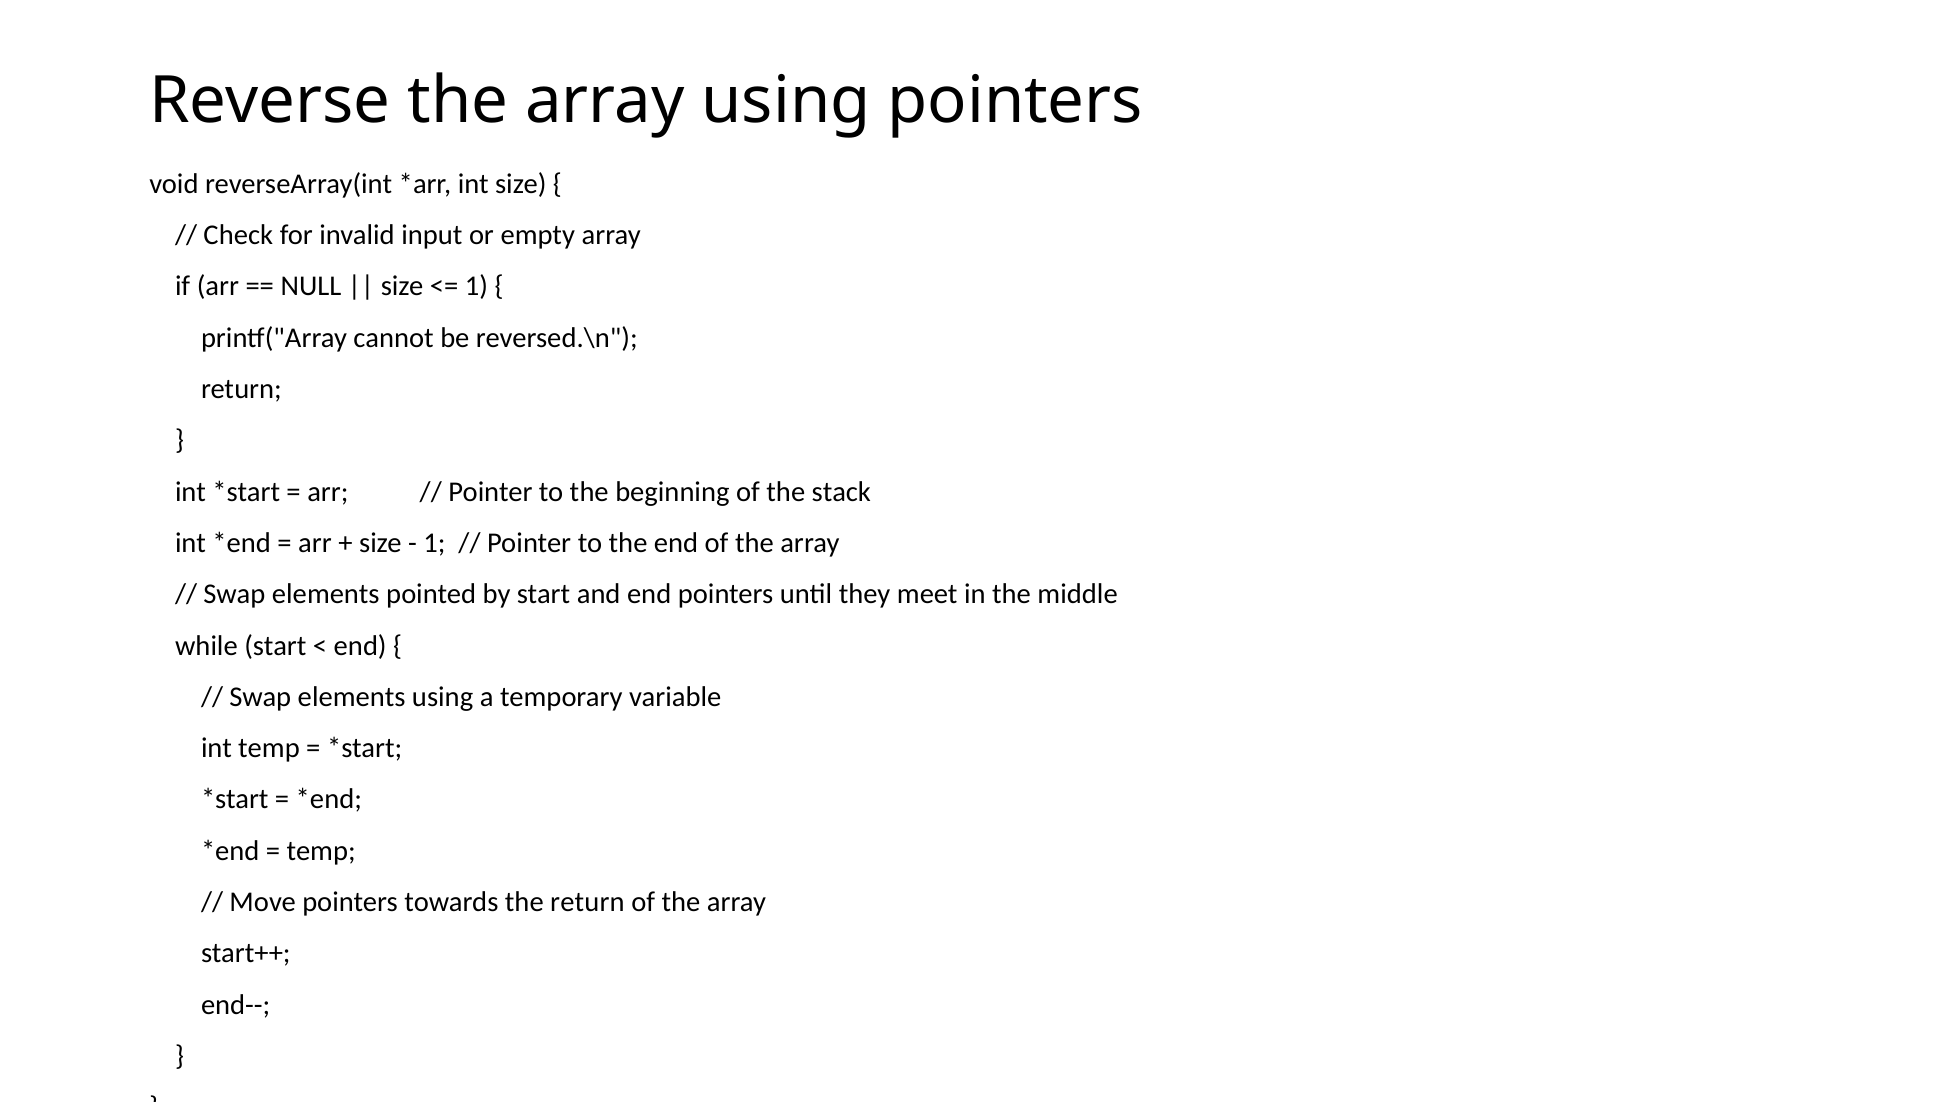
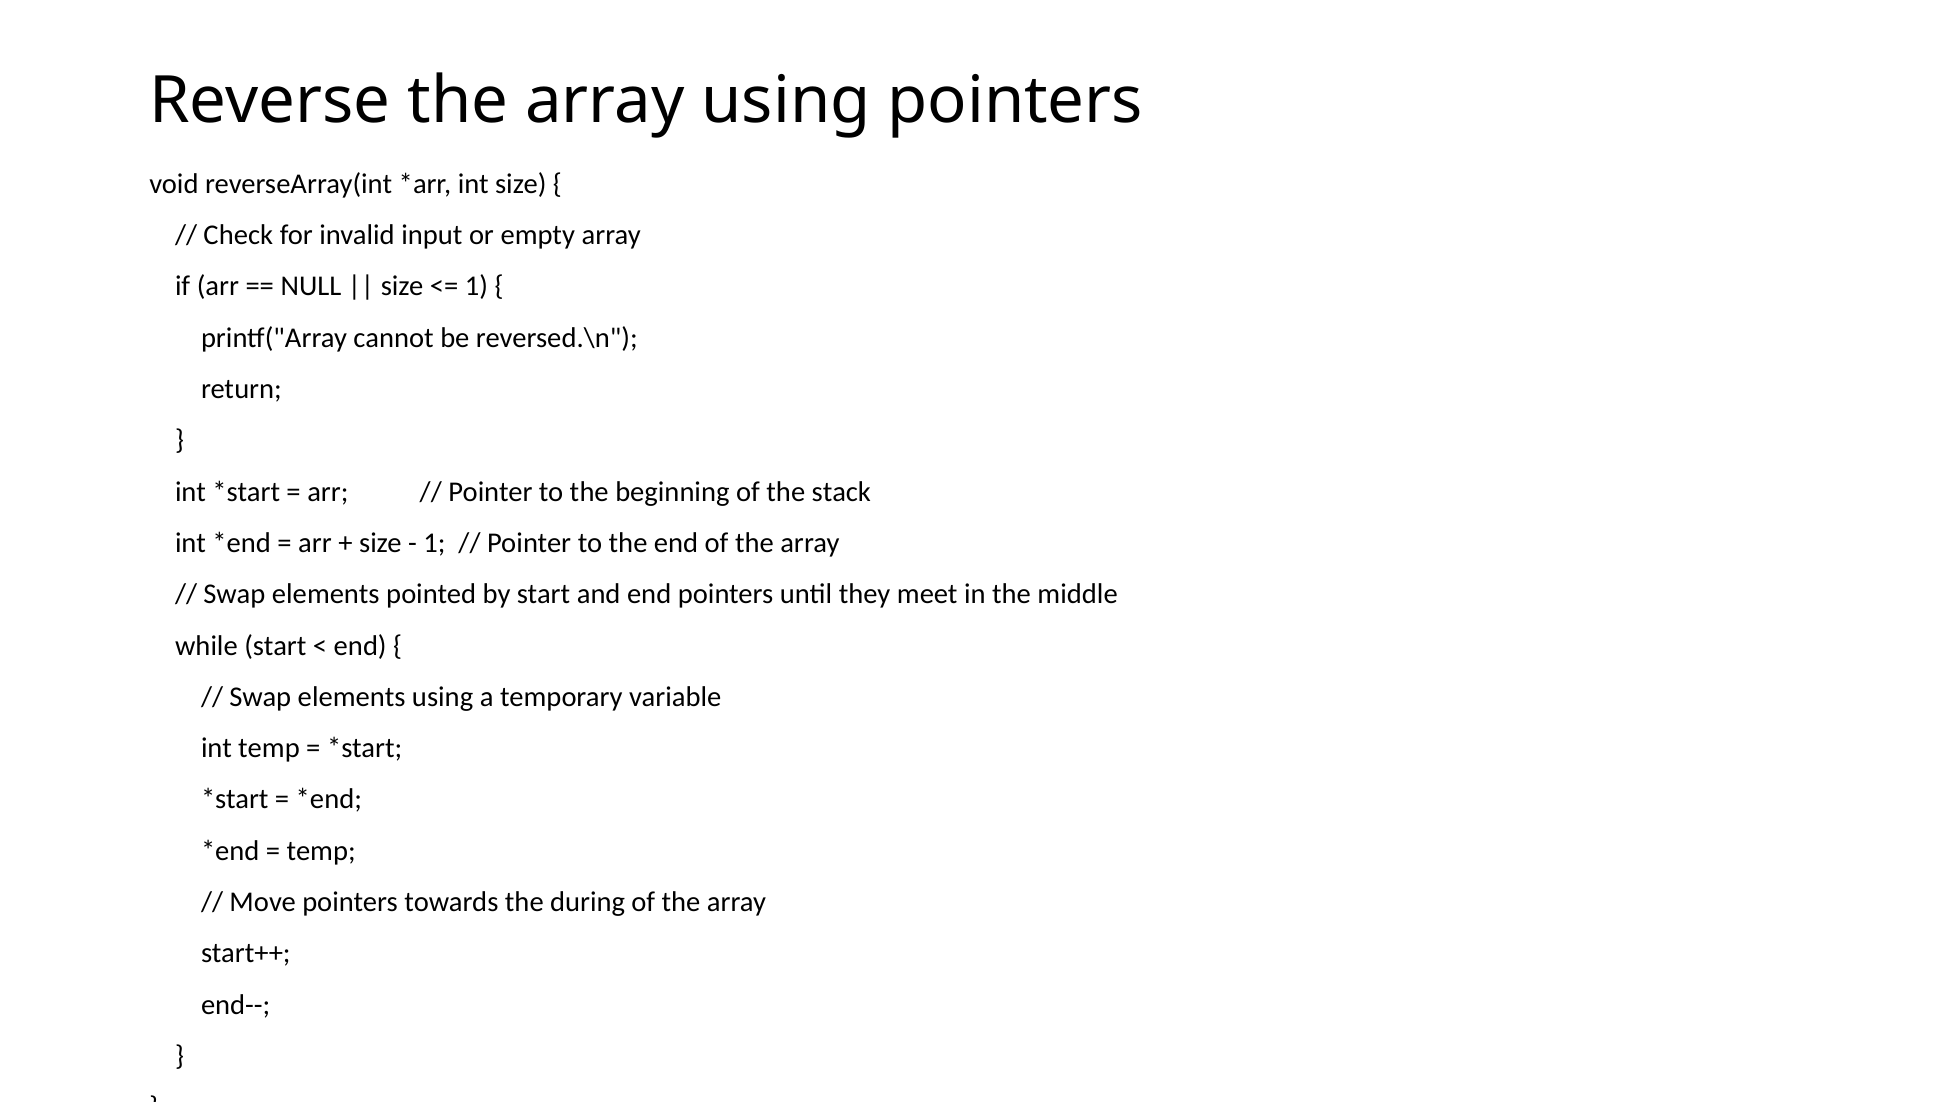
the return: return -> during (588, 902)
